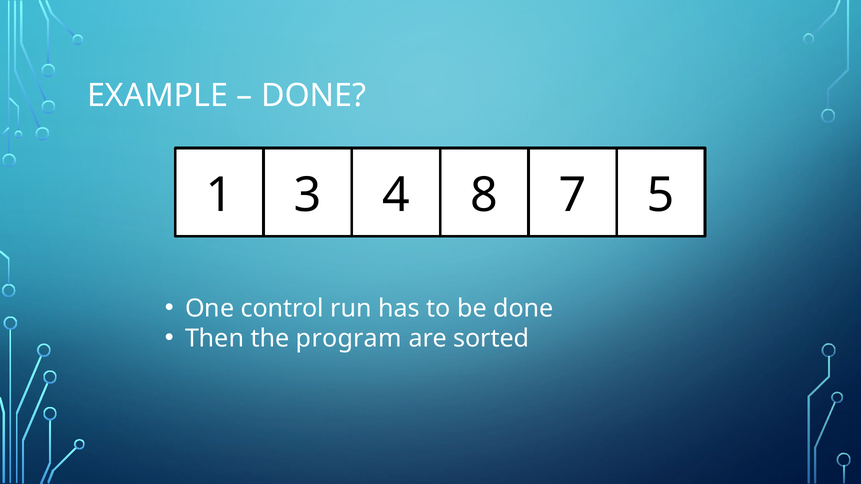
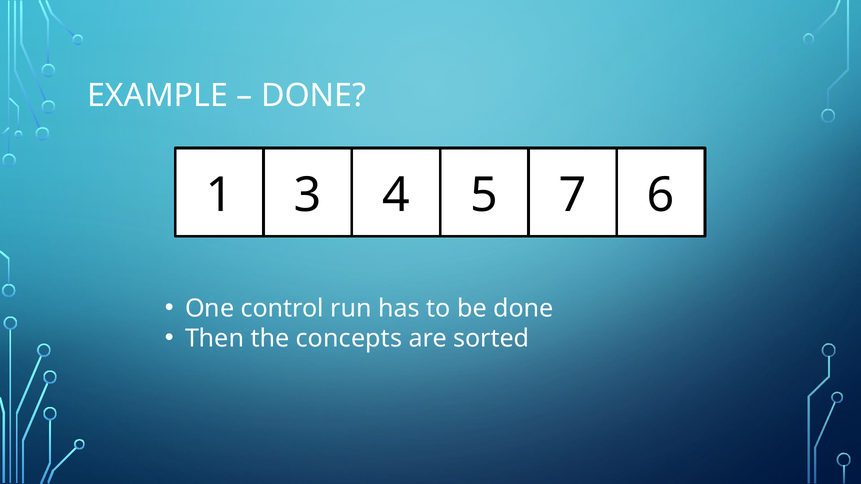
8: 8 -> 5 (484, 196)
5: 5 -> 6 (661, 196)
program: program -> concepts (349, 339)
